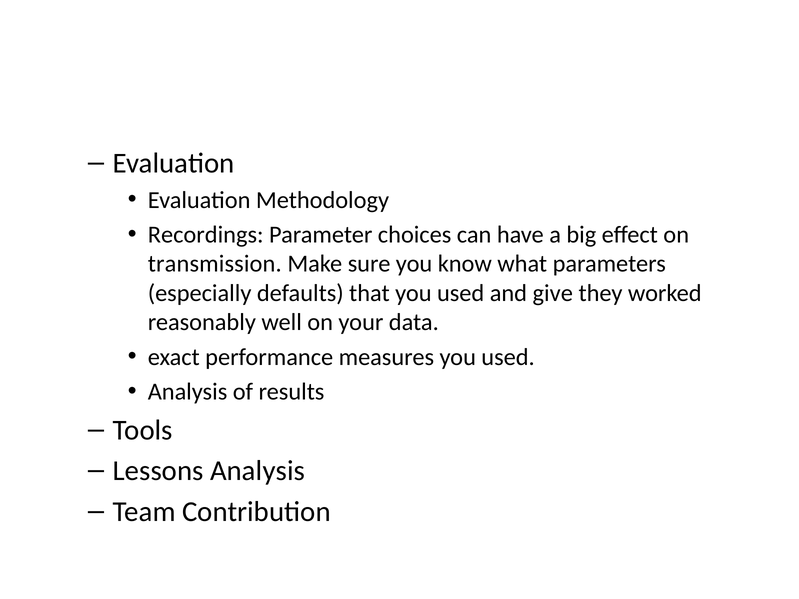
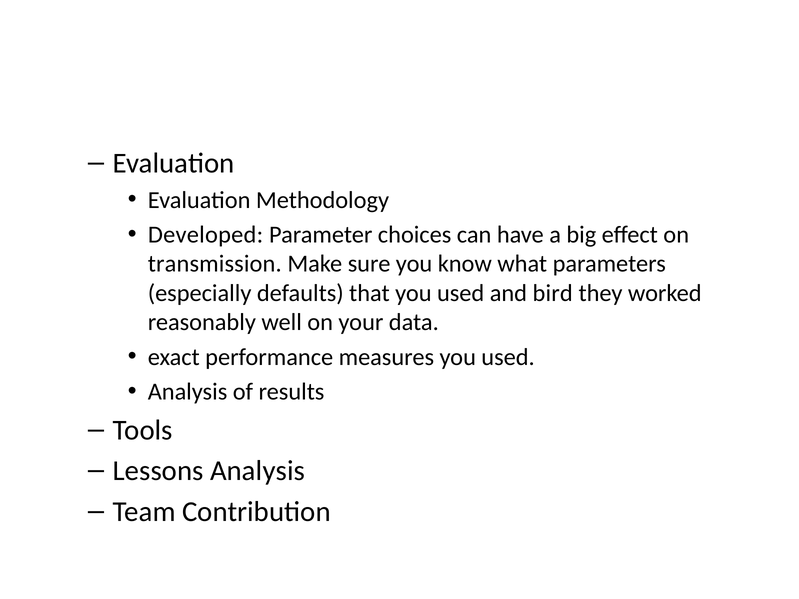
Recordings: Recordings -> Developed (206, 235)
give: give -> bird (553, 293)
